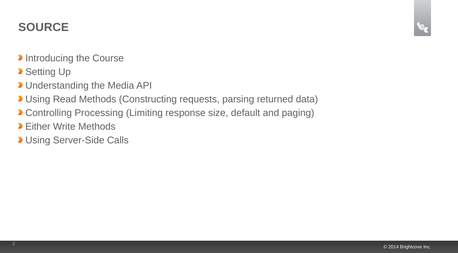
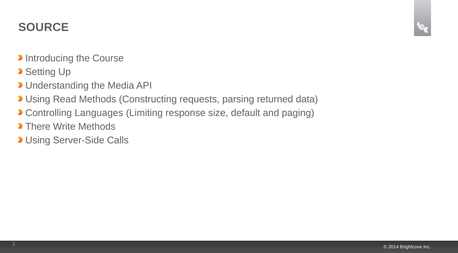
Processing: Processing -> Languages (99, 113)
Either: Either -> There (38, 127)
